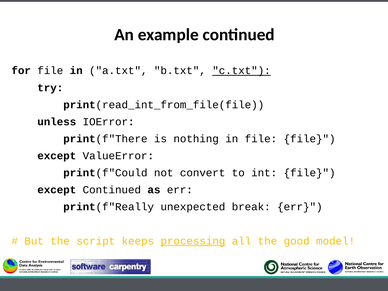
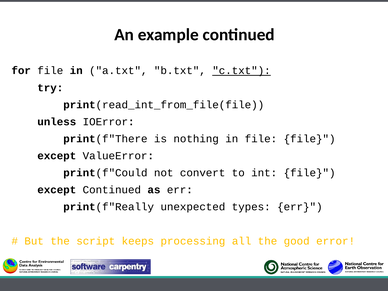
break: break -> types (251, 207)
processing underline: present -> none (193, 241)
model: model -> error (336, 241)
